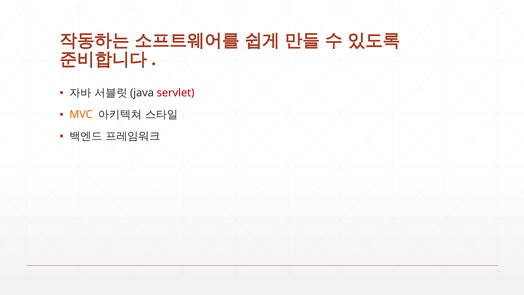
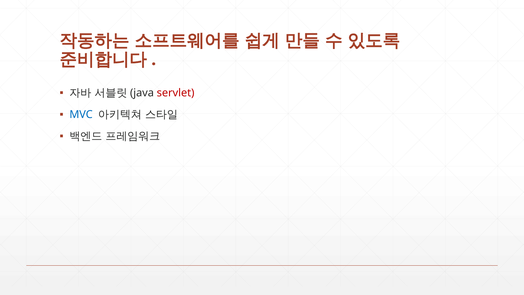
MVC colour: orange -> blue (81, 115)
